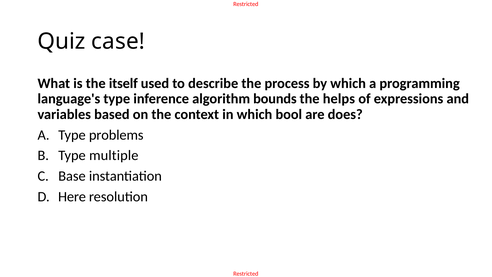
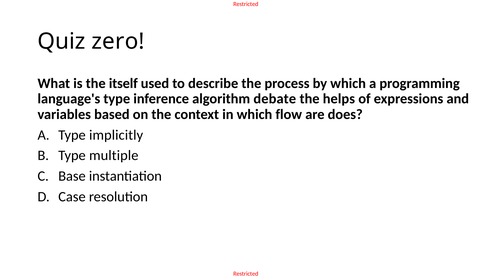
case: case -> zero (118, 41)
bounds: bounds -> debate (275, 99)
bool: bool -> flow (289, 114)
problems: problems -> implicitly (116, 135)
Here: Here -> Case (72, 197)
